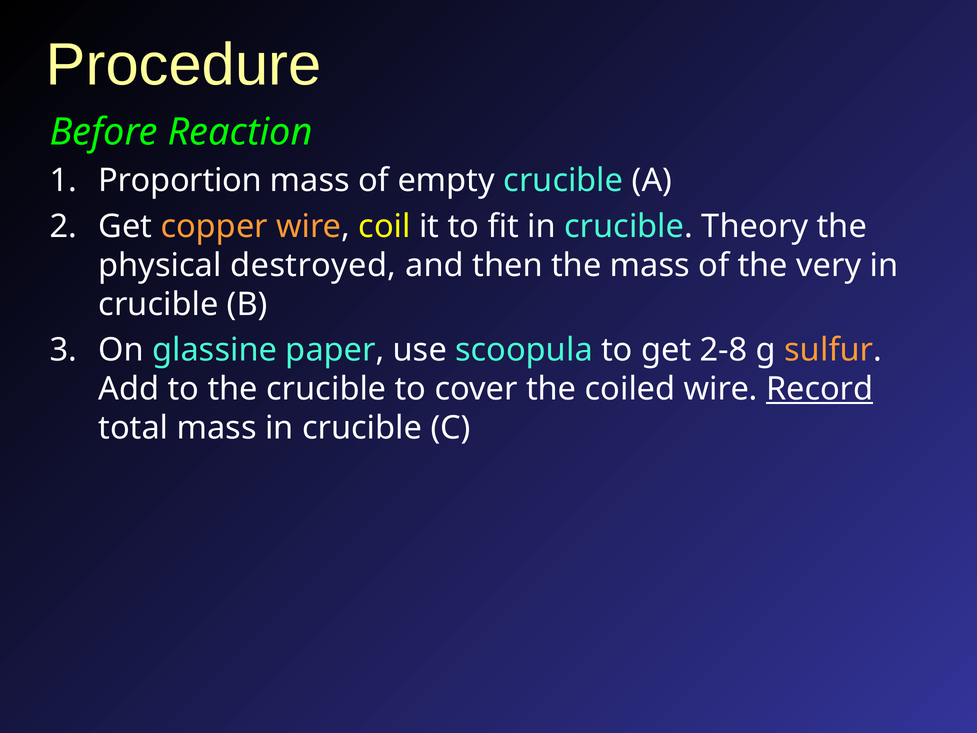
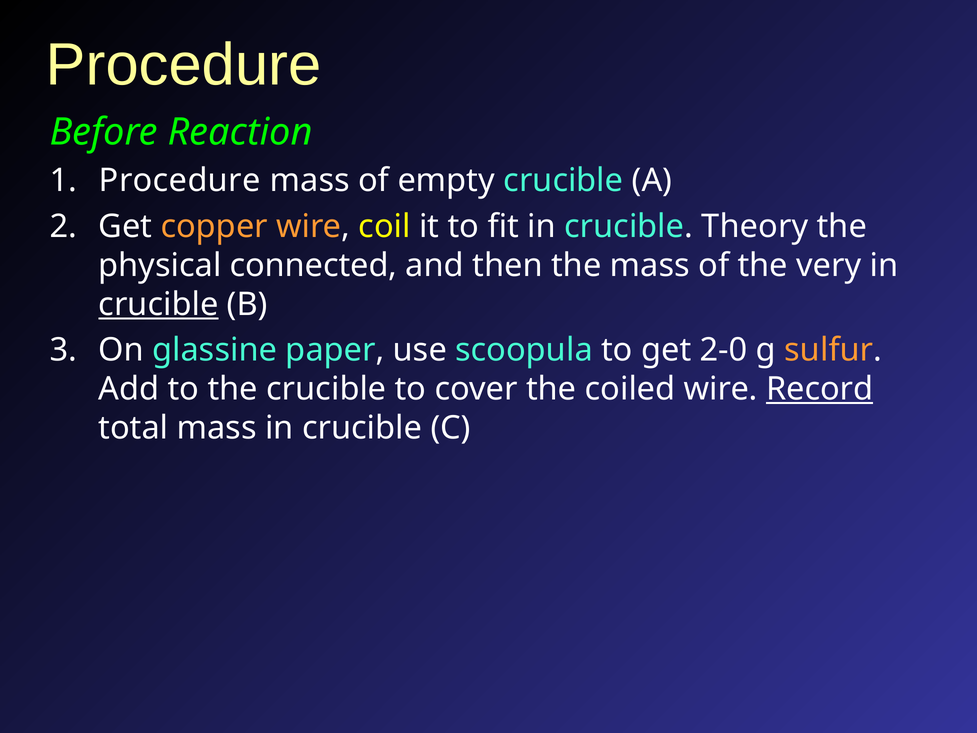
Proportion: Proportion -> Procedure (180, 181)
destroyed: destroyed -> connected (314, 265)
crucible underline: none -> present (158, 304)
2-8: 2-8 -> 2-0 (724, 350)
